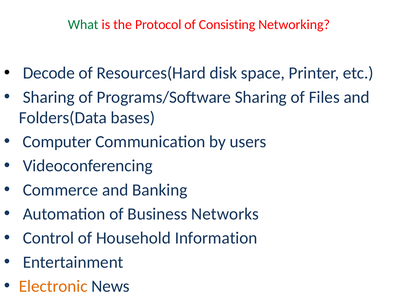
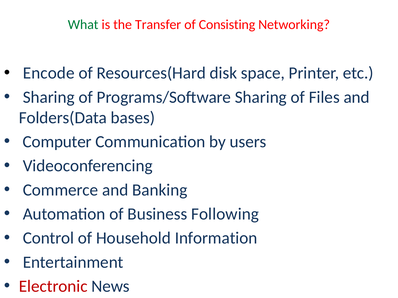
Protocol: Protocol -> Transfer (158, 25)
Decode: Decode -> Encode (49, 73)
Networks: Networks -> Following (225, 214)
Electronic colour: orange -> red (53, 287)
